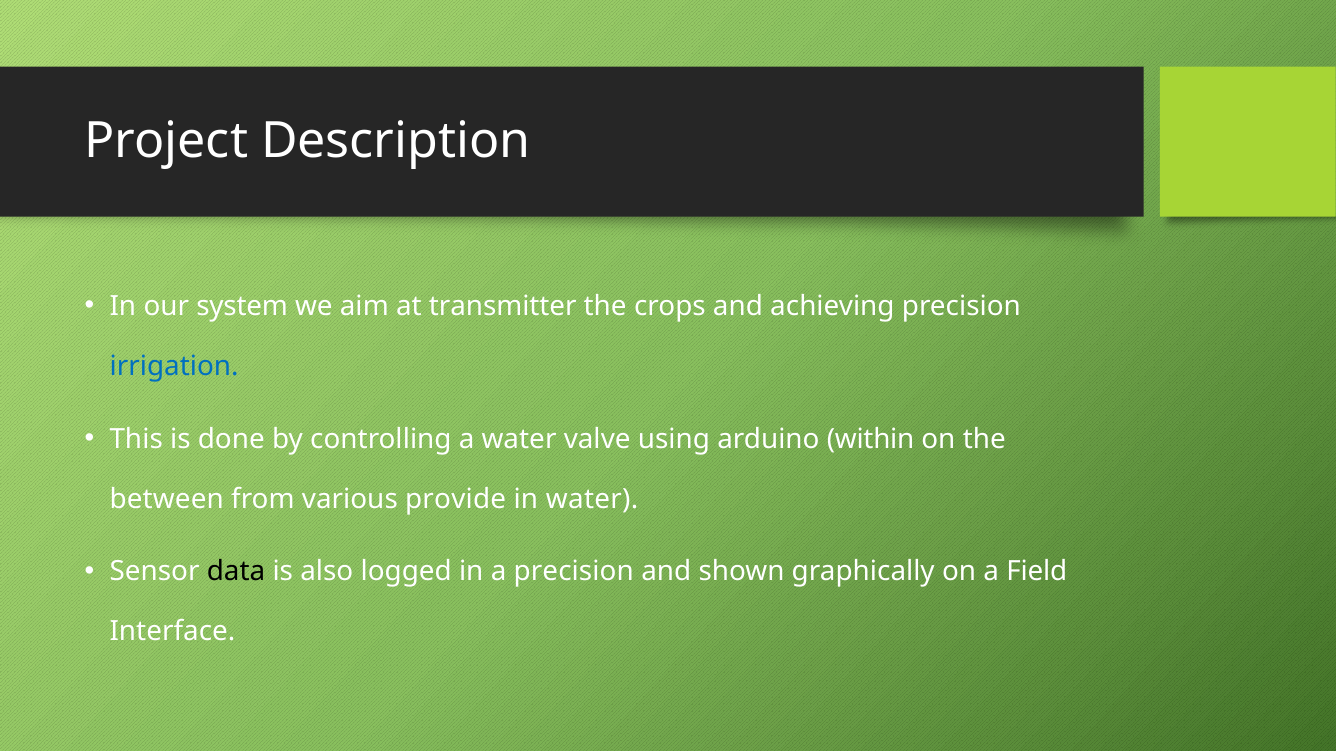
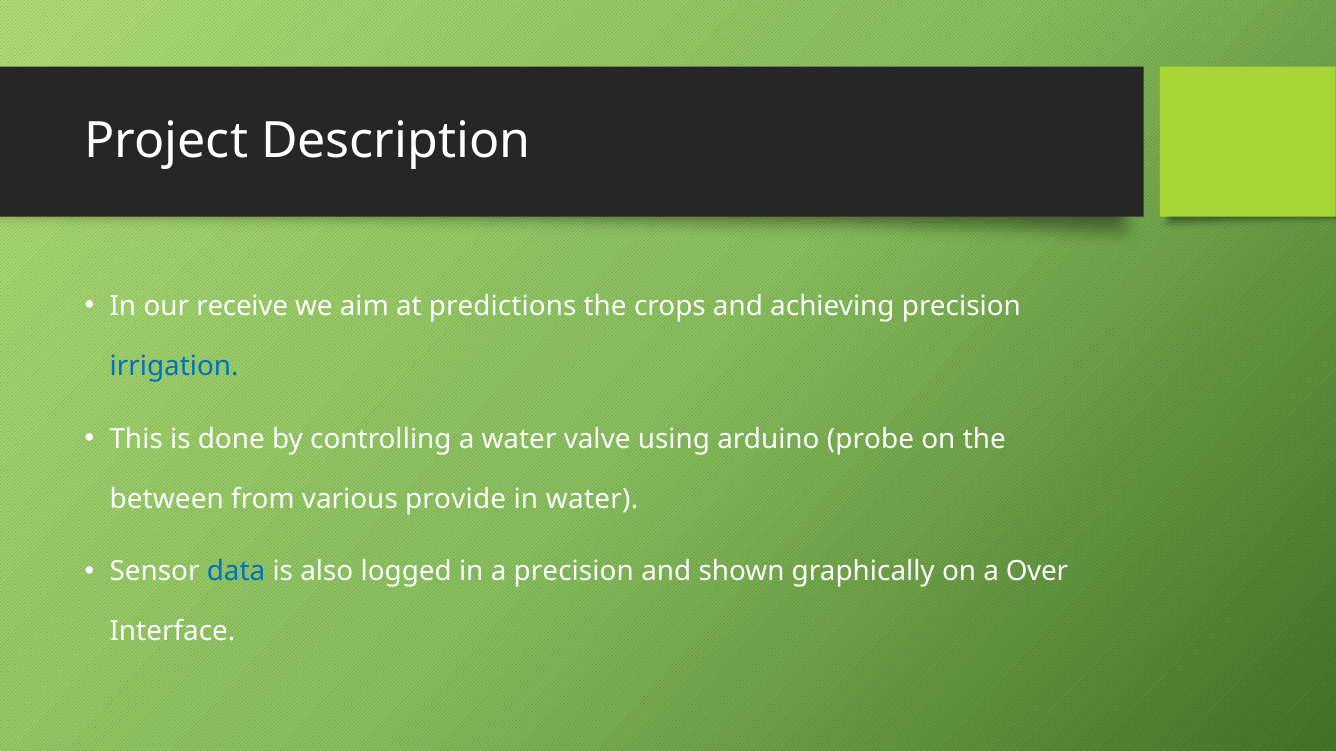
system: system -> receive (242, 306)
transmitter: transmitter -> predictions (503, 306)
within: within -> probe (870, 439)
data colour: black -> blue (236, 572)
Field: Field -> Over (1037, 572)
